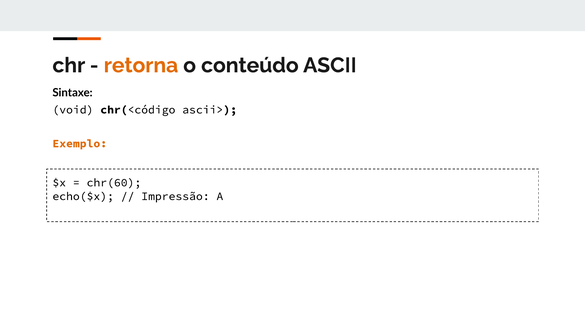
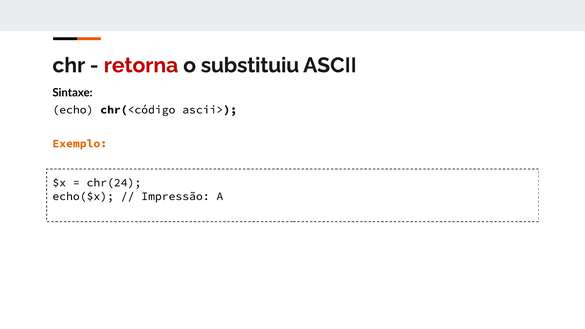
retorna colour: orange -> red (141, 65)
conteúdo: conteúdo -> substituiu (250, 65)
void: void -> echo (73, 110)
chr(60: chr(60 -> chr(24 (114, 183)
